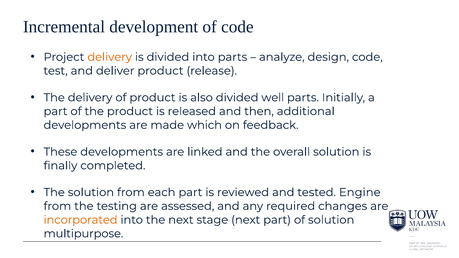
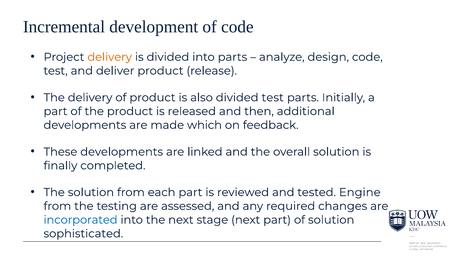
divided well: well -> test (273, 98)
incorporated colour: orange -> blue (81, 220)
multipurpose: multipurpose -> sophisticated (83, 234)
